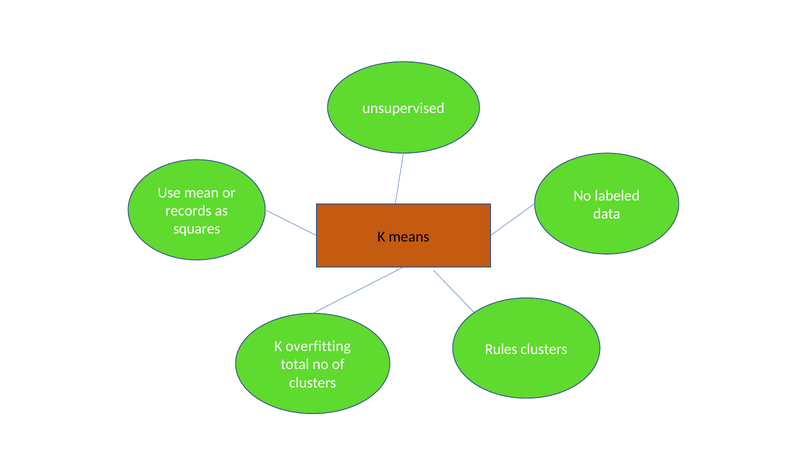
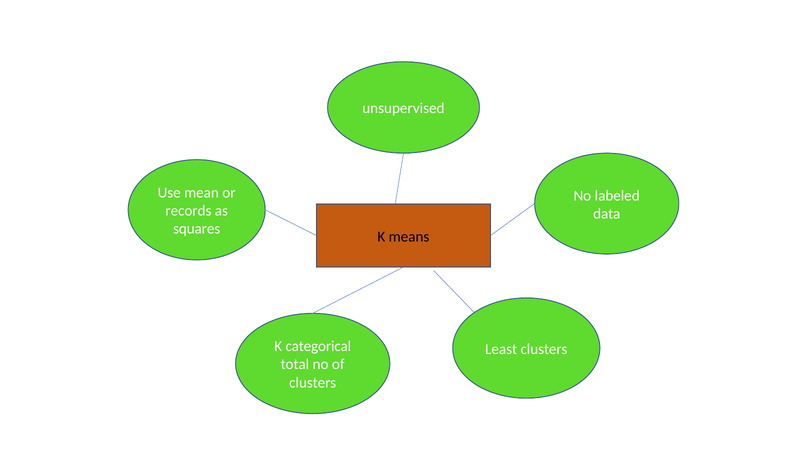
overfitting: overfitting -> categorical (318, 346)
Rules: Rules -> Least (501, 349)
